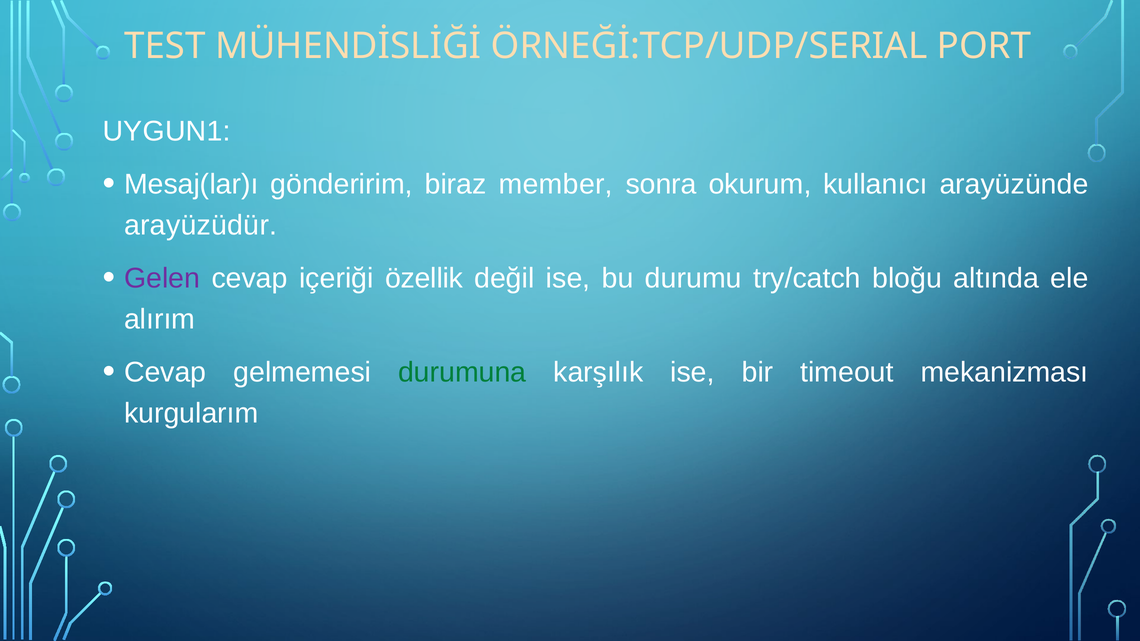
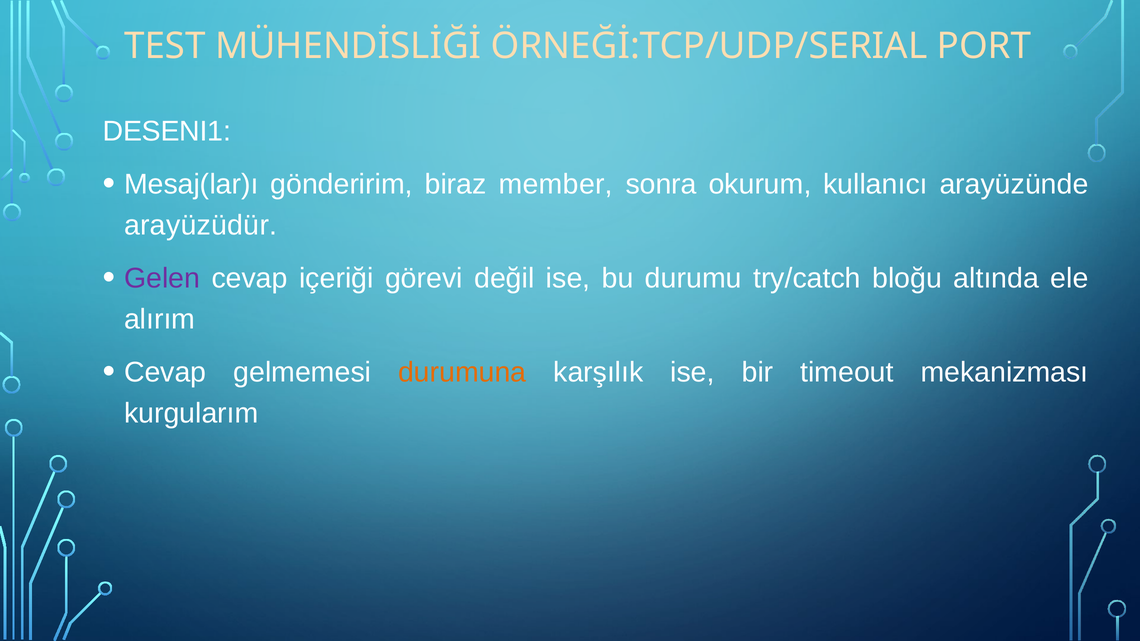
UYGUN1: UYGUN1 -> DESENI1 (167, 132)
özellik: özellik -> görevi (424, 278)
durumuna colour: green -> orange (462, 372)
